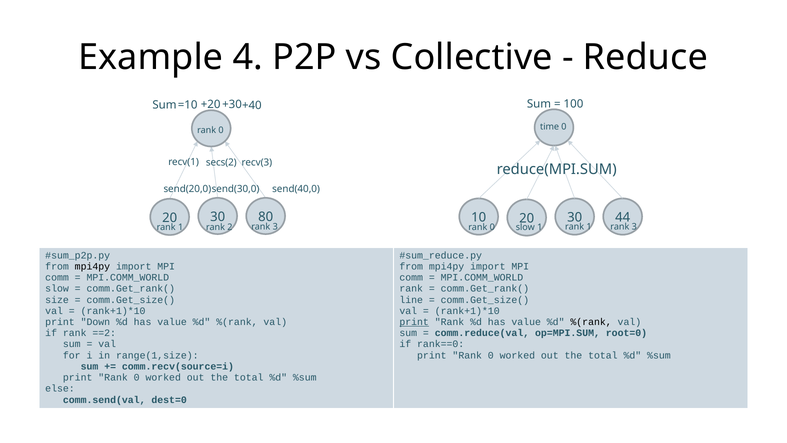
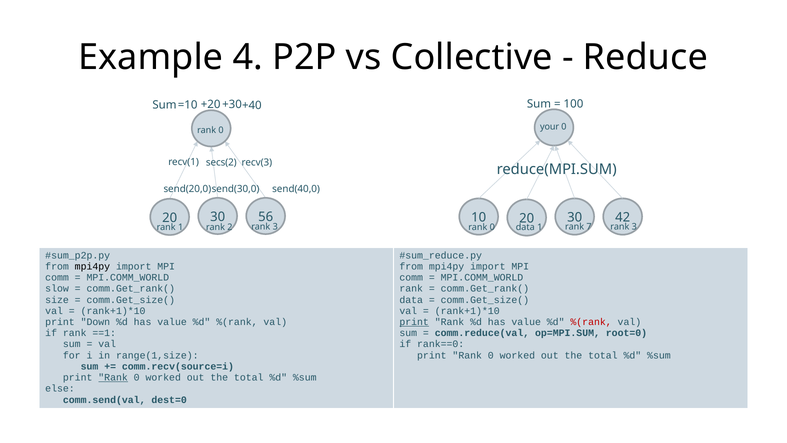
time: time -> your (550, 127)
44: 44 -> 42 (623, 217)
80: 80 -> 56 (266, 217)
0 slow: slow -> data (525, 227)
1 rank 1: 1 -> 7 (589, 227)
line: line -> data (411, 300)
%(rank colour: black -> red (591, 322)
==2: ==2 -> ==1 (104, 333)
Rank underline: none -> present (113, 377)
